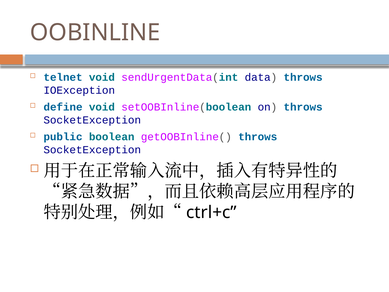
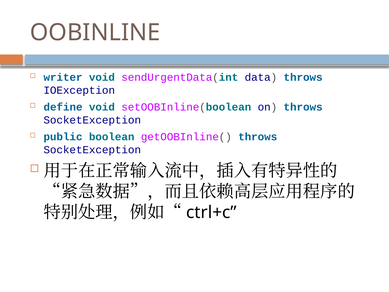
telnet: telnet -> writer (63, 77)
